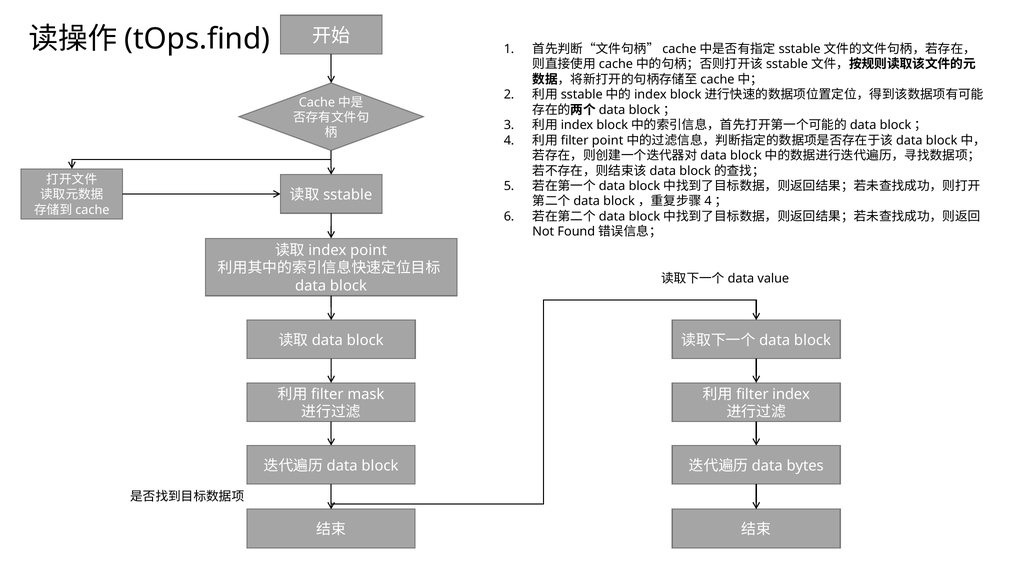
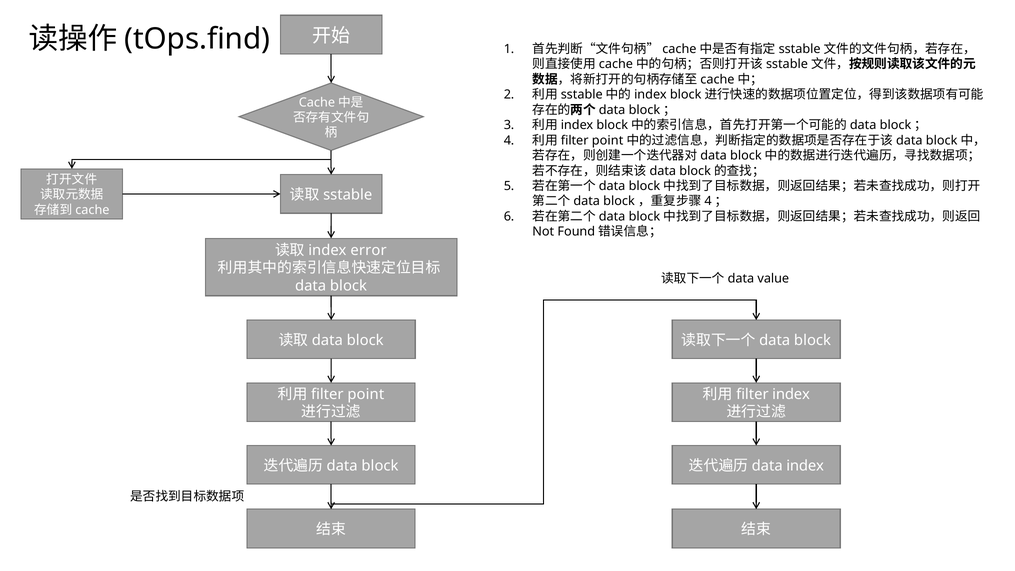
point: point -> error (369, 250)
mask: mask -> point (366, 394)
bytes: bytes -> index (805, 466)
